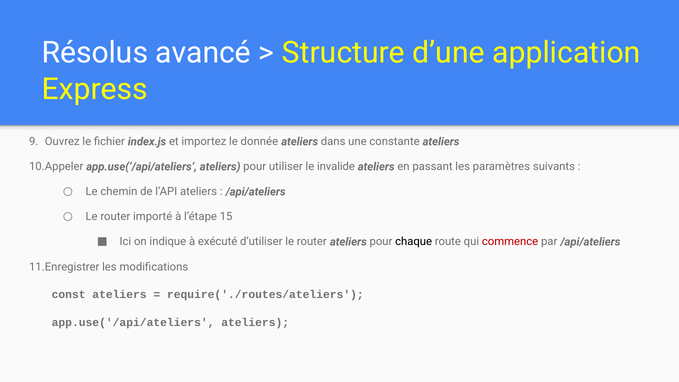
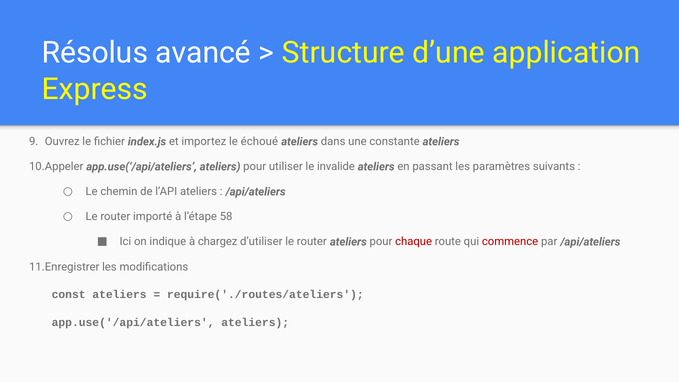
donnée: donnée -> échoué (259, 142)
15: 15 -> 58 (226, 217)
exécuté: exécuté -> chargez (218, 242)
chaque colour: black -> red (414, 242)
